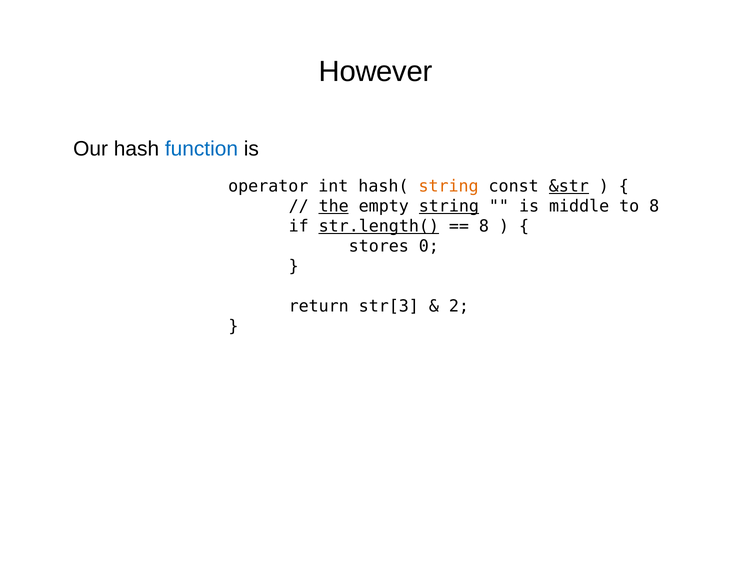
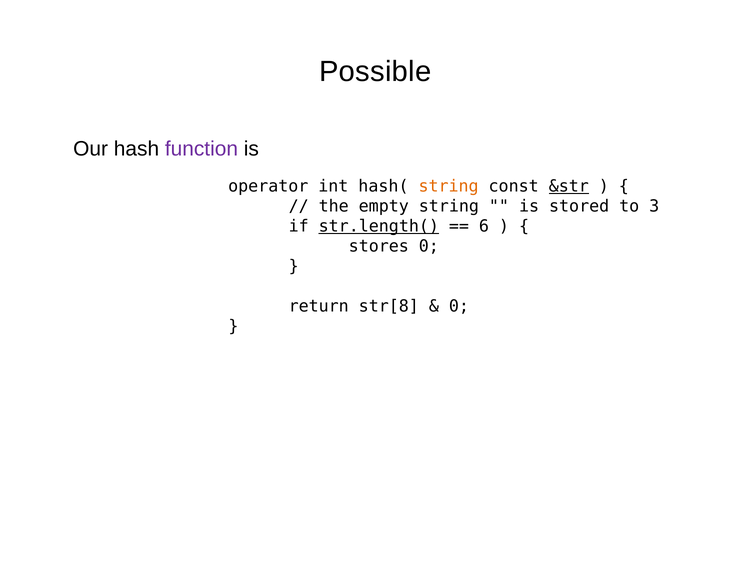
However: However -> Possible (375, 72)
function colour: blue -> purple (201, 149)
the underline: present -> none (334, 206)
string underline: present -> none (449, 206)
middle: middle -> stored (579, 206)
to 8: 8 -> 3 (654, 206)
8: 8 -> 6 (484, 226)
str[3: str[3 -> str[8 (389, 307)
2: 2 -> 0 (459, 307)
